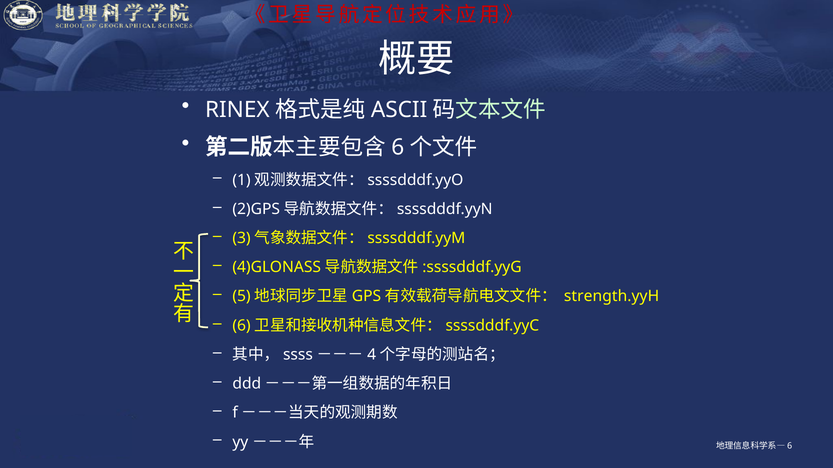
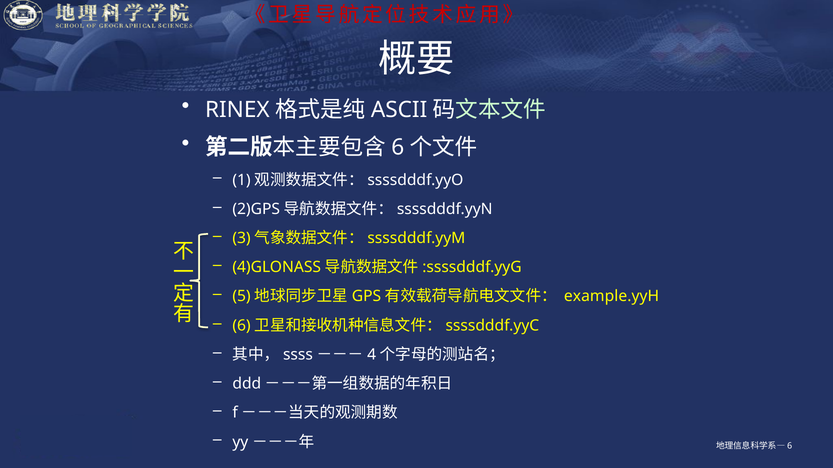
strength.yyH: strength.yyH -> example.yyH (612, 297)
